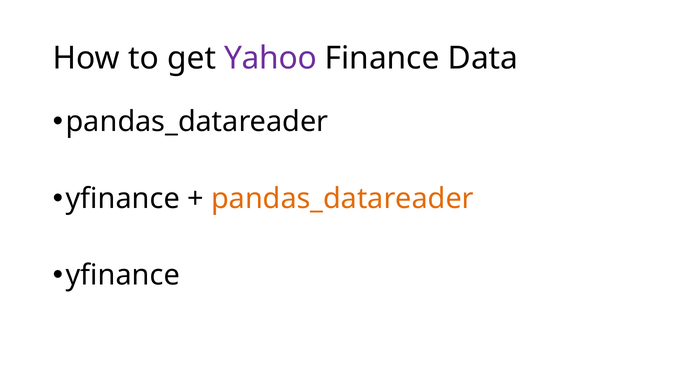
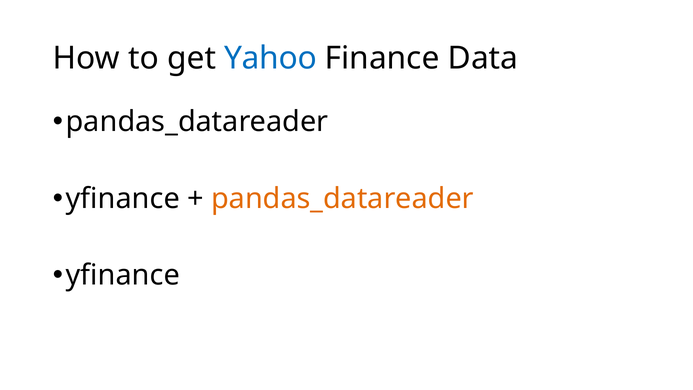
Yahoo colour: purple -> blue (271, 58)
